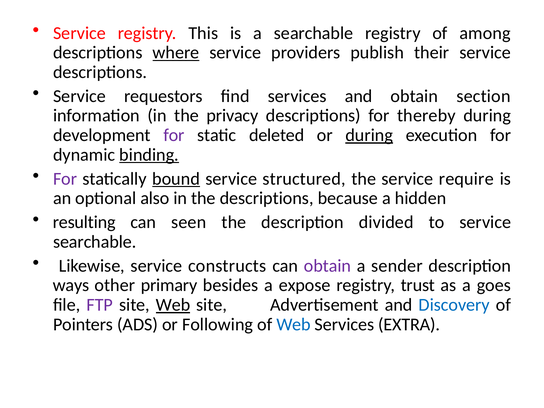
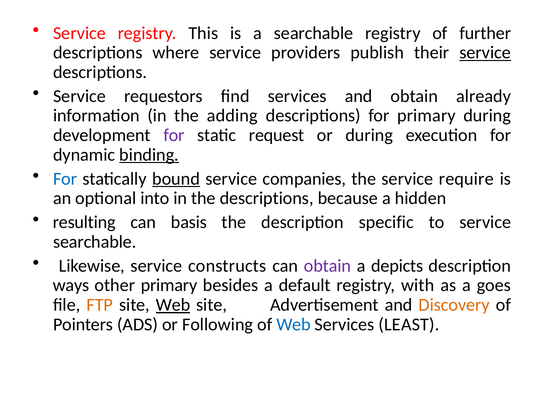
among: among -> further (485, 33)
where underline: present -> none (176, 53)
service underline: none -> present (485, 53)
section: section -> already (484, 96)
privacy: privacy -> adding (232, 116)
for thereby: thereby -> primary (426, 116)
deleted: deleted -> request (277, 135)
during underline: present -> none (369, 135)
For colour: purple -> blue (65, 179)
structured: structured -> companies (304, 179)
also: also -> into (155, 198)
seen: seen -> basis (189, 222)
divided: divided -> specific (386, 222)
sender: sender -> depicts (397, 266)
expose: expose -> default (305, 285)
trust: trust -> with (418, 285)
FTP colour: purple -> orange (100, 305)
Discovery colour: blue -> orange (454, 305)
EXTRA: EXTRA -> LEAST (409, 324)
